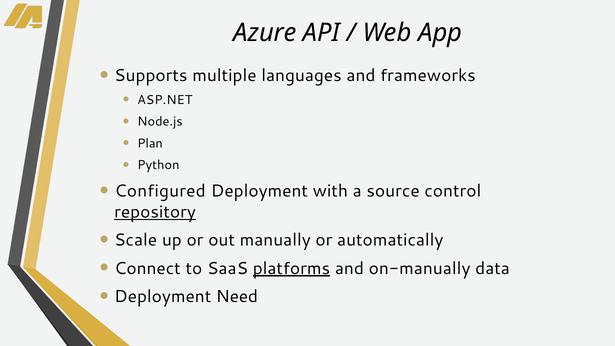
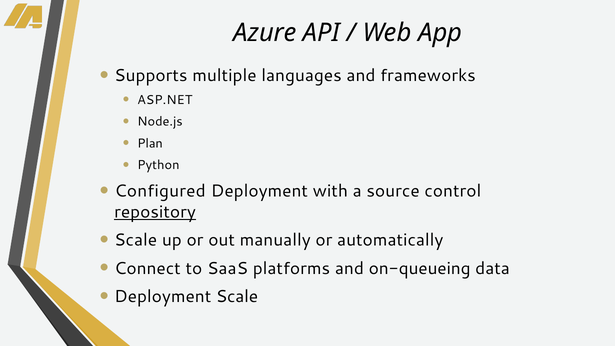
platforms underline: present -> none (291, 268)
on-manually: on-manually -> on-queueing (420, 268)
Deployment Need: Need -> Scale (237, 296)
